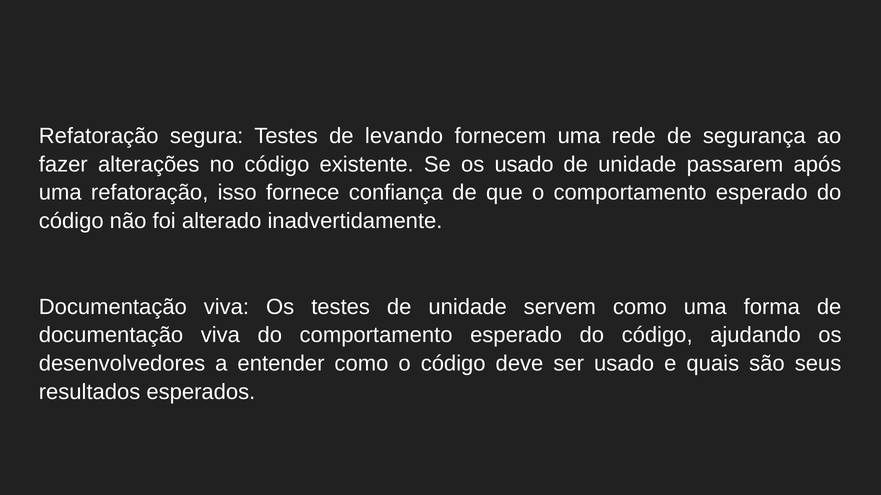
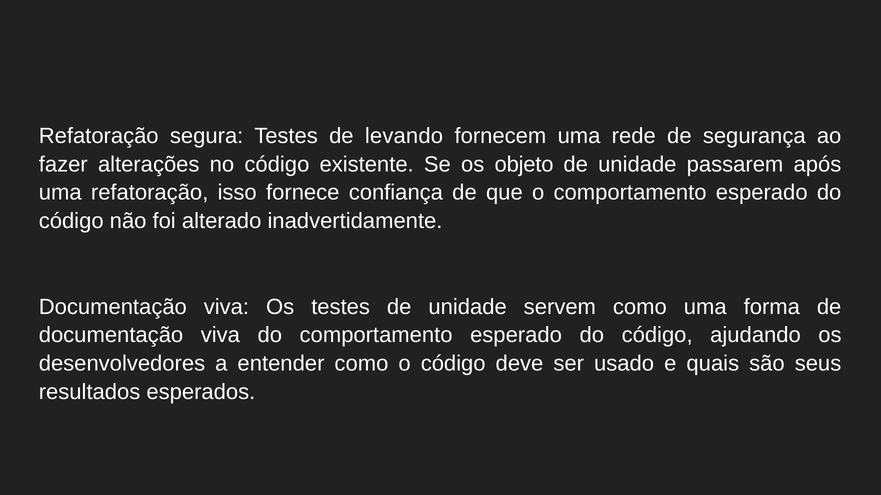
os usado: usado -> objeto (524, 165)
